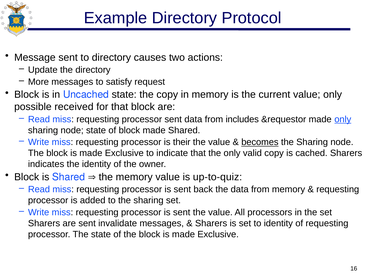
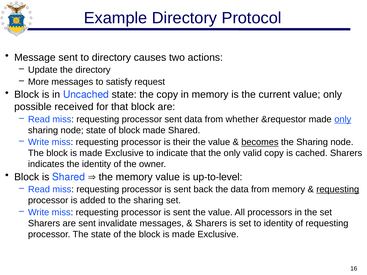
includes: includes -> whether (242, 119)
up-to-quiz: up-to-quiz -> up-to-level (218, 177)
requesting underline: none -> present (338, 190)
